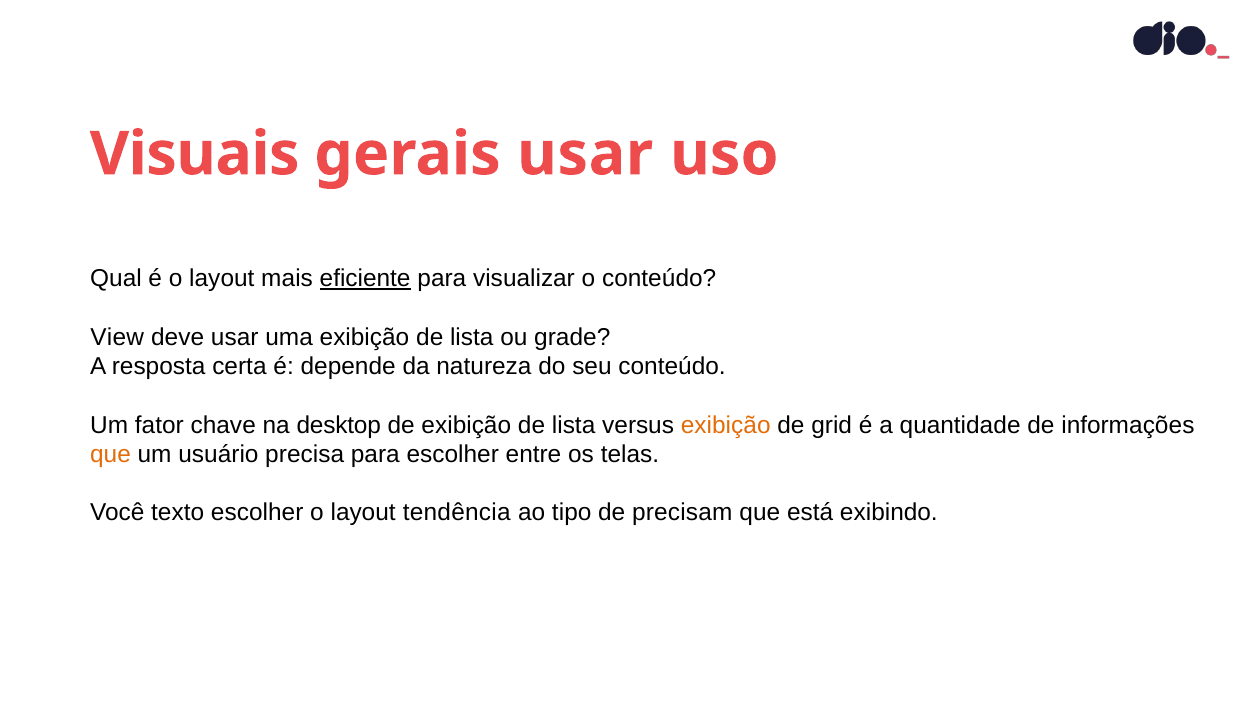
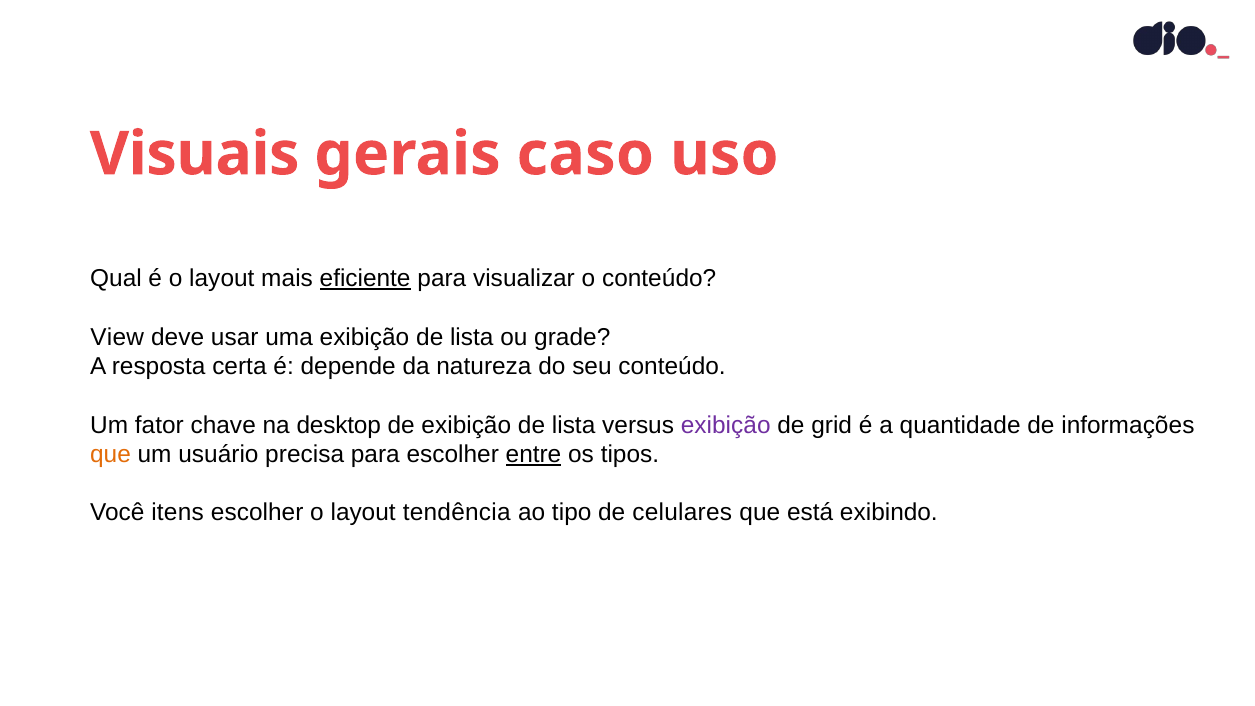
gerais usar: usar -> caso (585, 154)
exibição colour: orange -> purple (726, 425)
entre underline: none -> present (534, 454)
telas: telas -> tipos (630, 454)
texto: texto -> itens (178, 513)
precisam: precisam -> celulares (682, 513)
